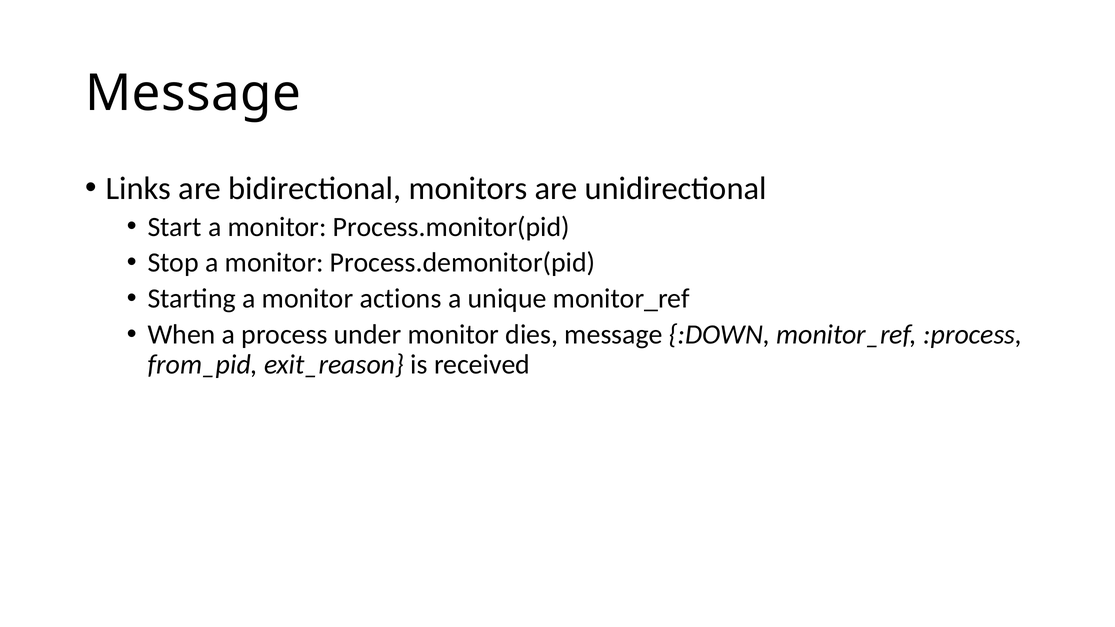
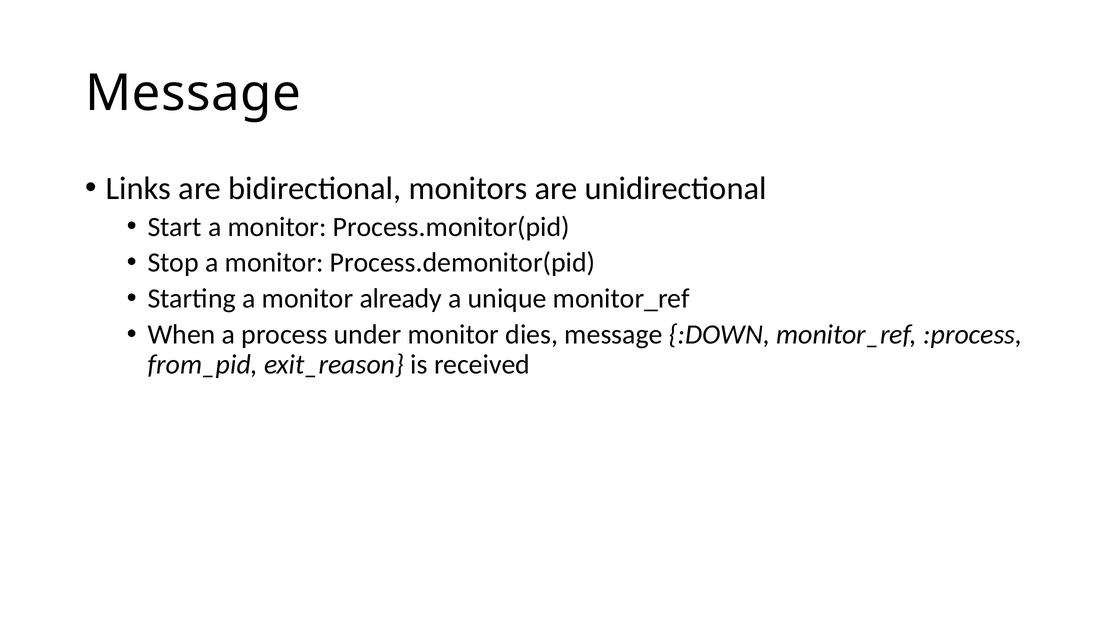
actions: actions -> already (401, 299)
